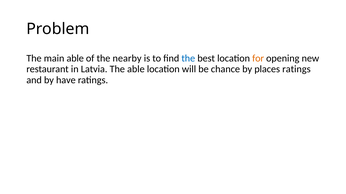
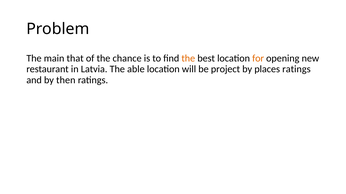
main able: able -> that (75, 58)
nearby: nearby -> chance (127, 58)
the colour: blue -> orange (188, 58)
chance: chance -> project (225, 69)
have: have -> then (66, 80)
